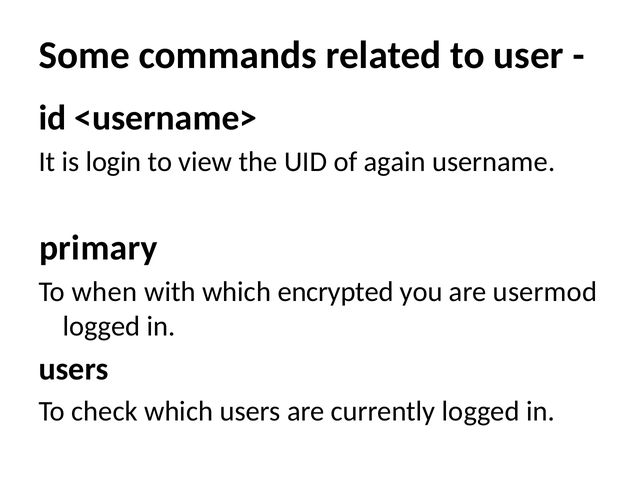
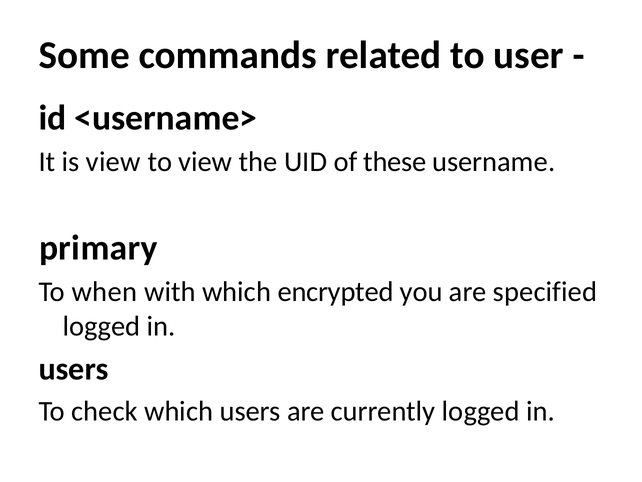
is login: login -> view (113, 162)
again: again -> these (395, 162)
usermod: usermod -> specified (545, 292)
